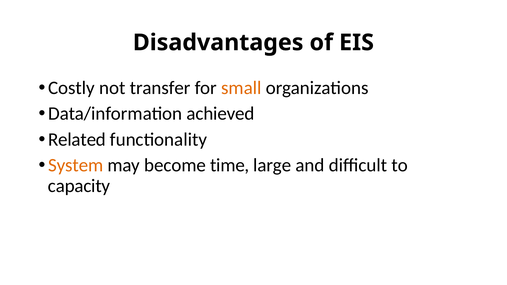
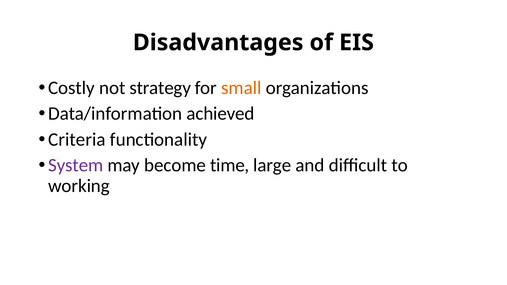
transfer: transfer -> strategy (160, 88)
Related: Related -> Criteria (77, 140)
System colour: orange -> purple (76, 165)
capacity: capacity -> working (79, 186)
